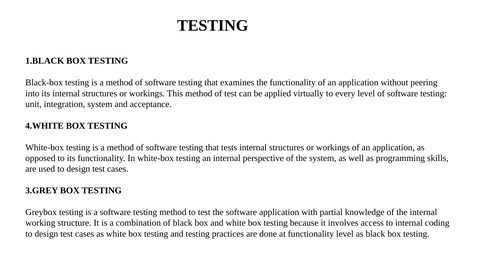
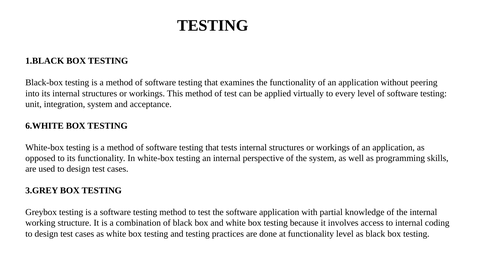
4.WHITE: 4.WHITE -> 6.WHITE (45, 126)
